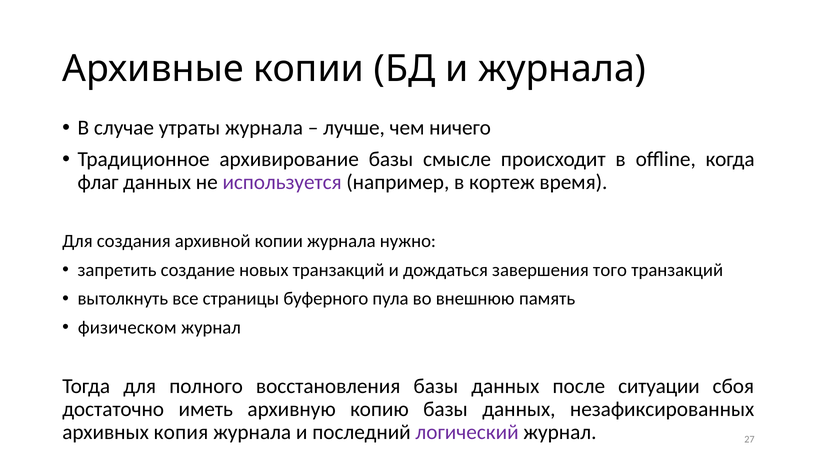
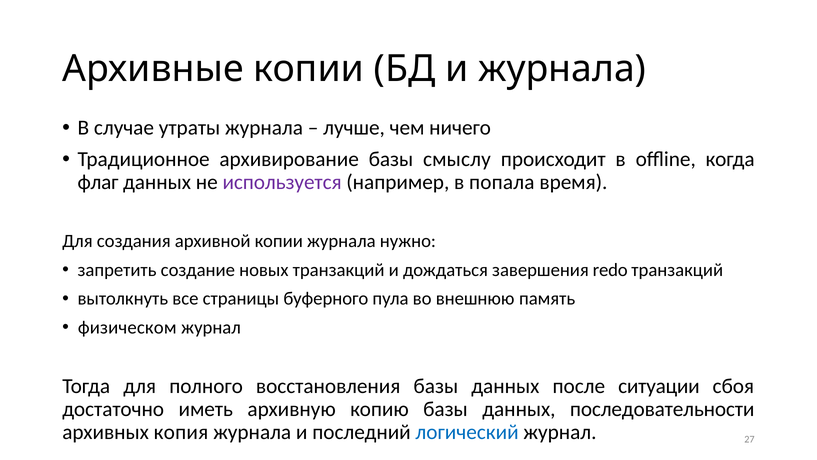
смысле: смысле -> смыслу (457, 159)
кортеж: кортеж -> попала (502, 182)
того: того -> redo (610, 270)
незафиксированных: незафиксированных -> последовательности (662, 409)
логический colour: purple -> blue (467, 432)
